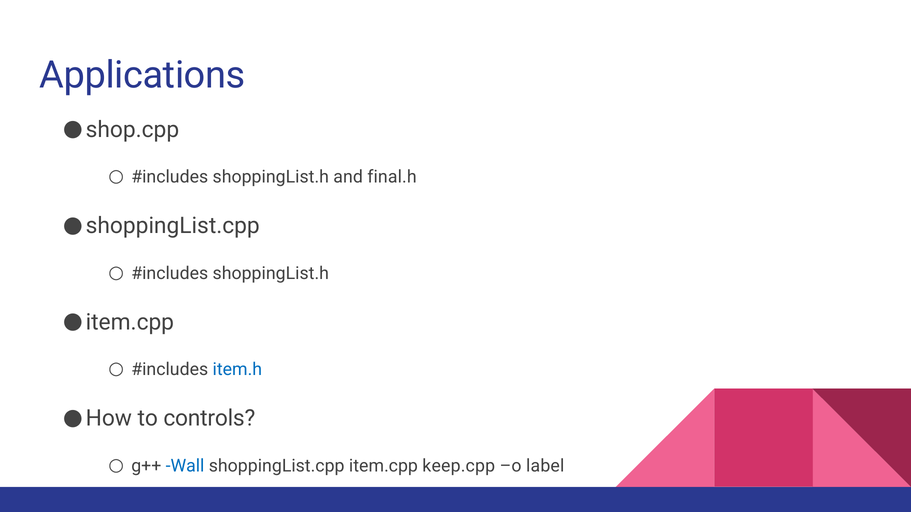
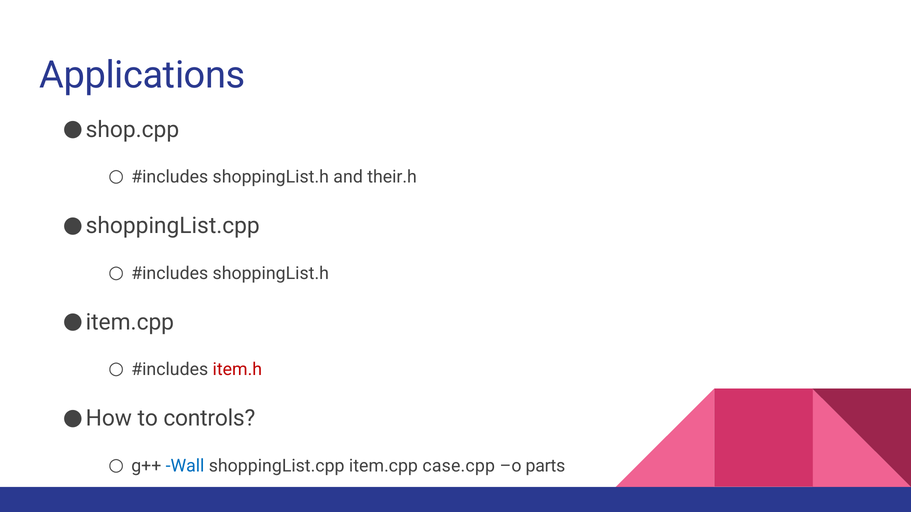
final.h: final.h -> their.h (392, 177)
item.h colour: blue -> red (237, 370)
keep.cpp: keep.cpp -> case.cpp (459, 466)
label: label -> parts (545, 466)
